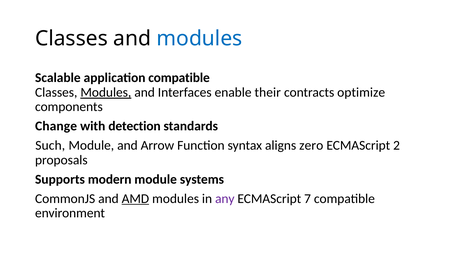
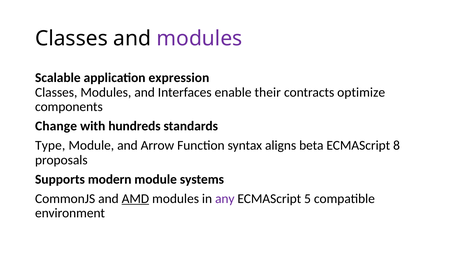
modules colour: blue -> purple (199, 39)
application compatible: compatible -> expression (179, 78)
Modules underline: present -> none (106, 92)
detection: detection -> hundreds (134, 126)
Such: Such -> Type (50, 145)
zero: zero -> beta (311, 145)
2: 2 -> 8 (397, 145)
7: 7 -> 5 (308, 198)
